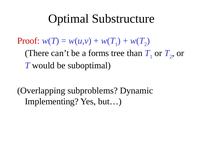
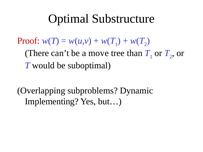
forms: forms -> move (99, 53)
